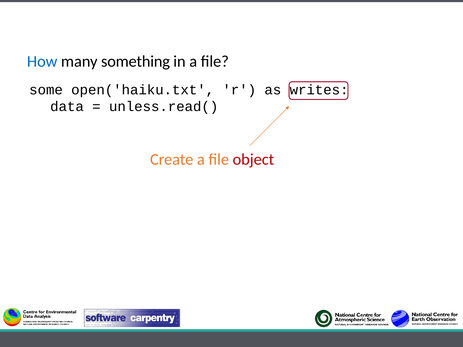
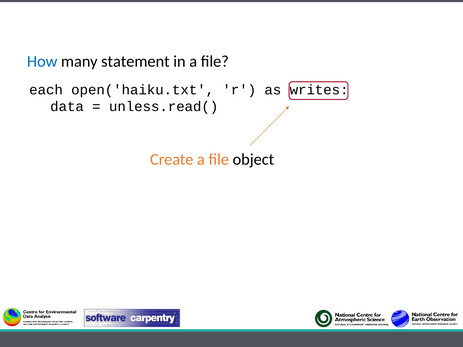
something: something -> statement (135, 61)
some: some -> each (46, 90)
object colour: red -> black (253, 159)
